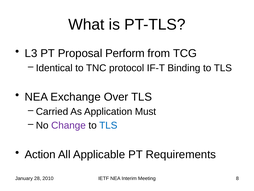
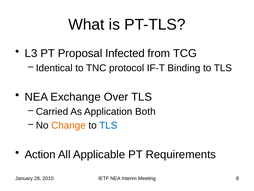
Perform: Perform -> Infected (125, 53)
Must: Must -> Both (145, 111)
Change colour: purple -> orange (68, 125)
